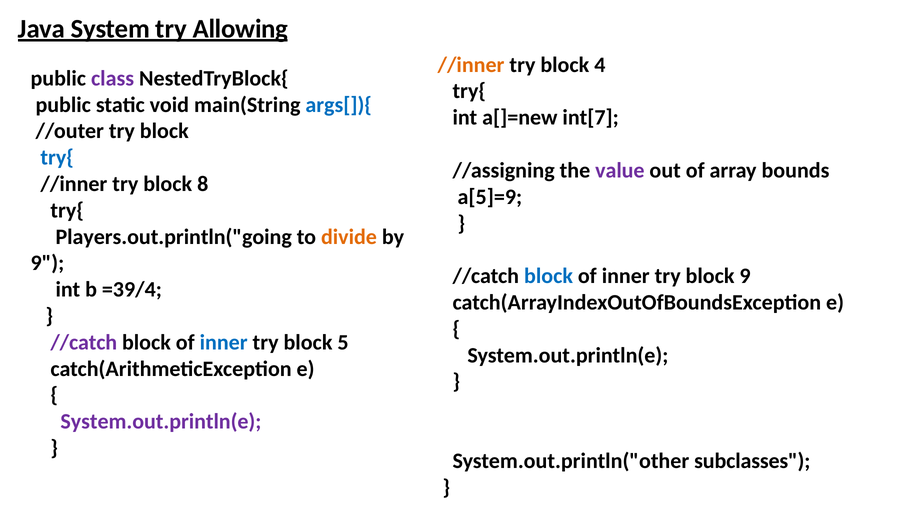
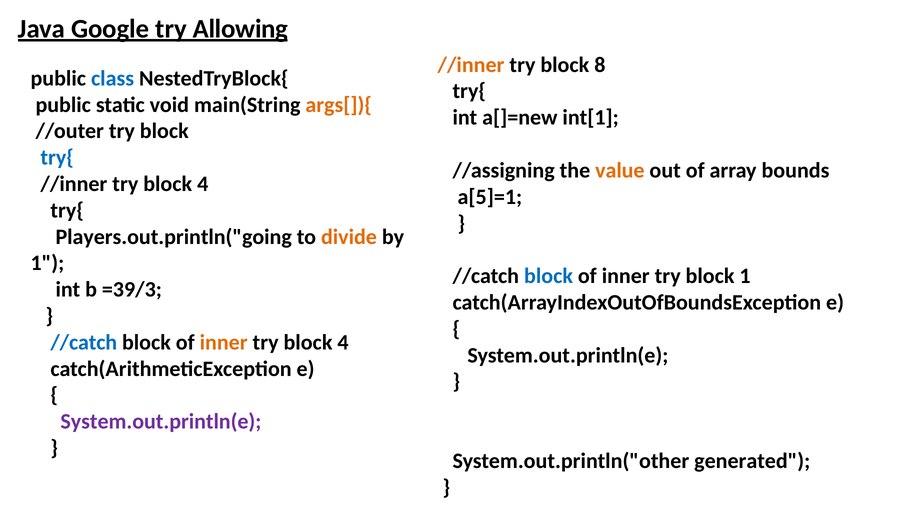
System: System -> Google (110, 29)
4: 4 -> 8 (600, 65)
class colour: purple -> blue (113, 78)
args[]){ colour: blue -> orange (339, 105)
int[7: int[7 -> int[1 (591, 118)
value colour: purple -> orange (620, 171)
//inner try block 8: 8 -> 4 (203, 184)
a[5]=9: a[5]=9 -> a[5]=1 (490, 197)
9: 9 -> 1 (47, 263)
block 9: 9 -> 1 (745, 276)
=39/4: =39/4 -> =39/3 (132, 290)
//catch colour: purple -> blue (84, 343)
inner colour: blue -> orange (224, 343)
5: 5 -> 4 (343, 343)
subclasses: subclasses -> generated (752, 461)
